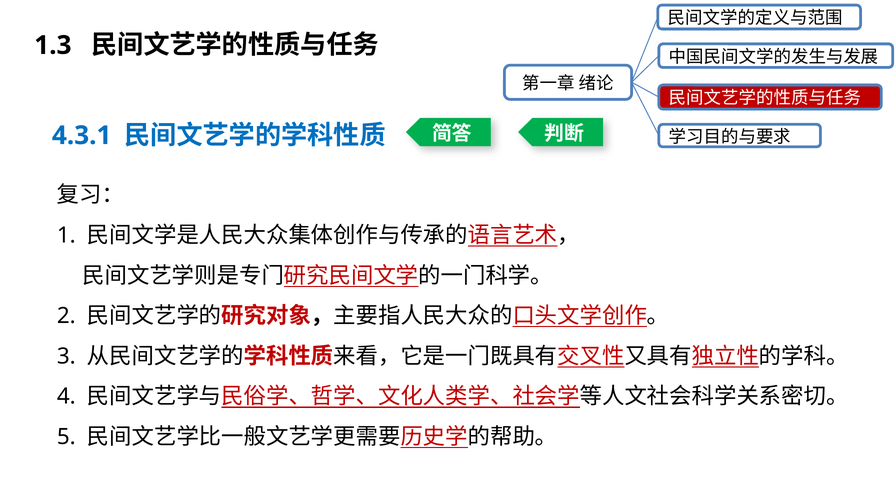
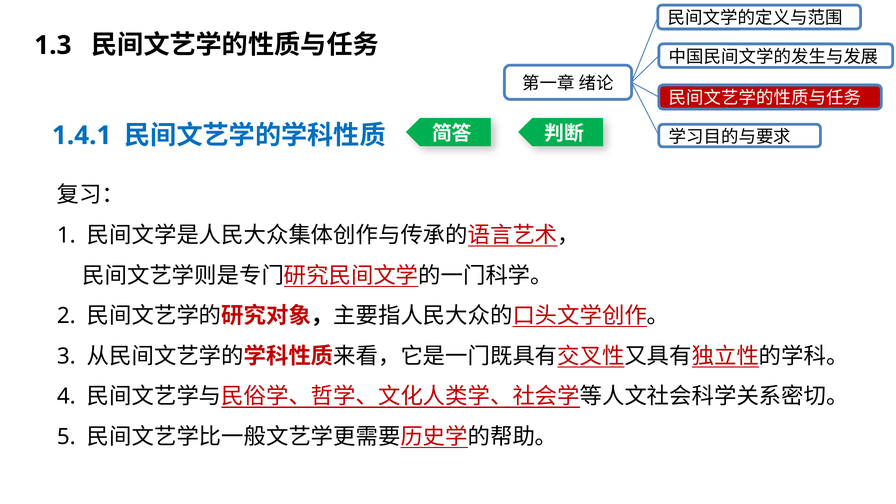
4.3.1: 4.3.1 -> 1.4.1 (82, 135)
